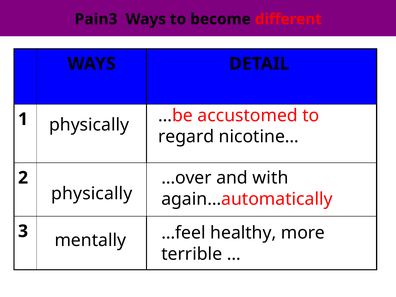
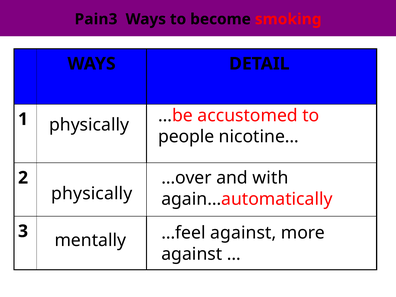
different: different -> smoking (288, 19)
regard: regard -> people (186, 137)
…feel healthy: healthy -> against (243, 233)
terrible: terrible -> against (192, 254)
